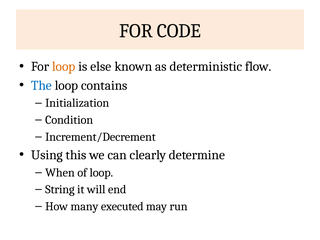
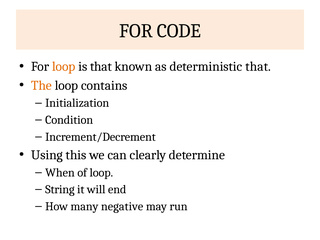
is else: else -> that (101, 67)
deterministic flow: flow -> that (258, 67)
The colour: blue -> orange (42, 85)
executed: executed -> negative (122, 206)
